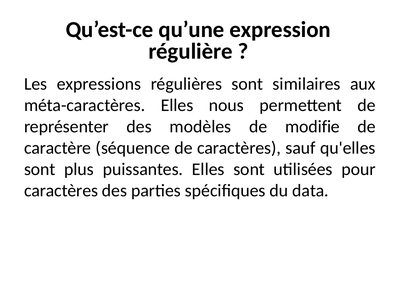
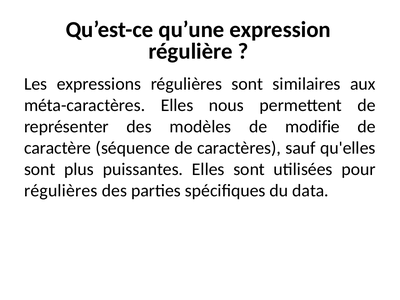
caractères: caractères -> régulières (61, 191)
